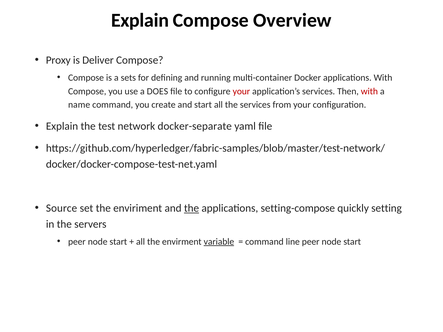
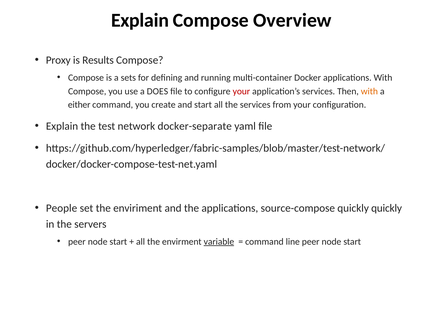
Deliver: Deliver -> Results (98, 60)
with colour: red -> orange (369, 91)
name: name -> either (79, 105)
Source: Source -> People (62, 208)
the underline: present -> none (192, 208)
setting-compose: setting-compose -> source-compose (298, 208)
quickly setting: setting -> quickly (387, 208)
